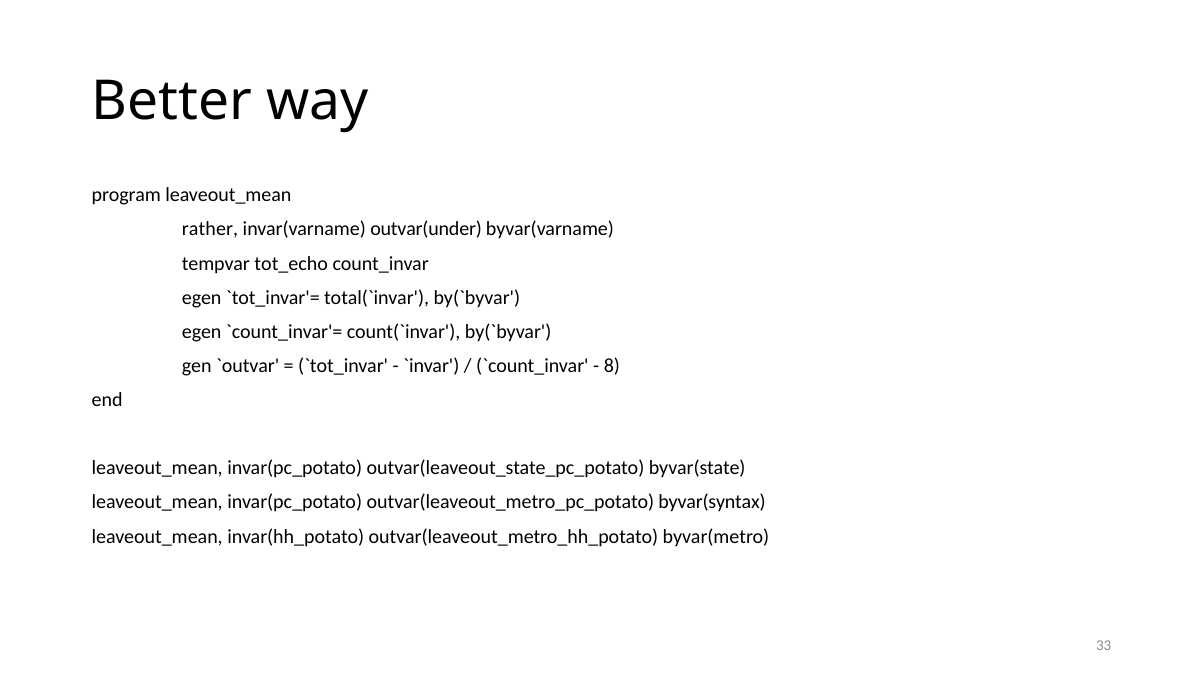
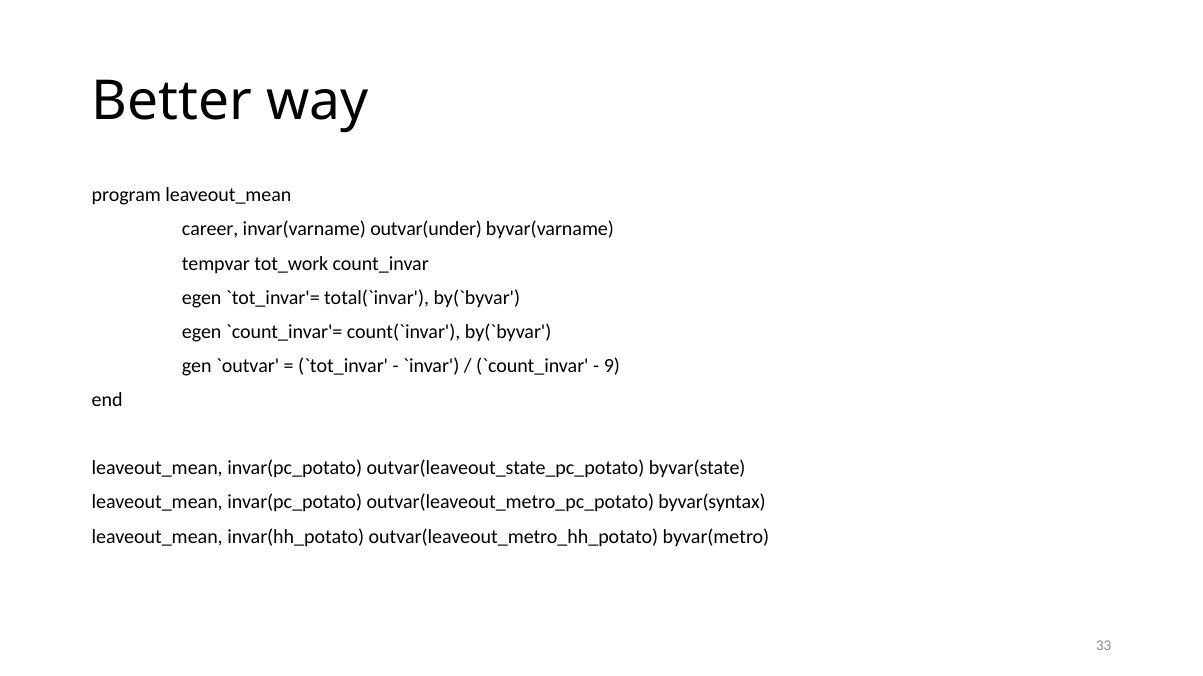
rather: rather -> career (210, 229)
tot_echo: tot_echo -> tot_work (291, 264)
8: 8 -> 9 (612, 366)
